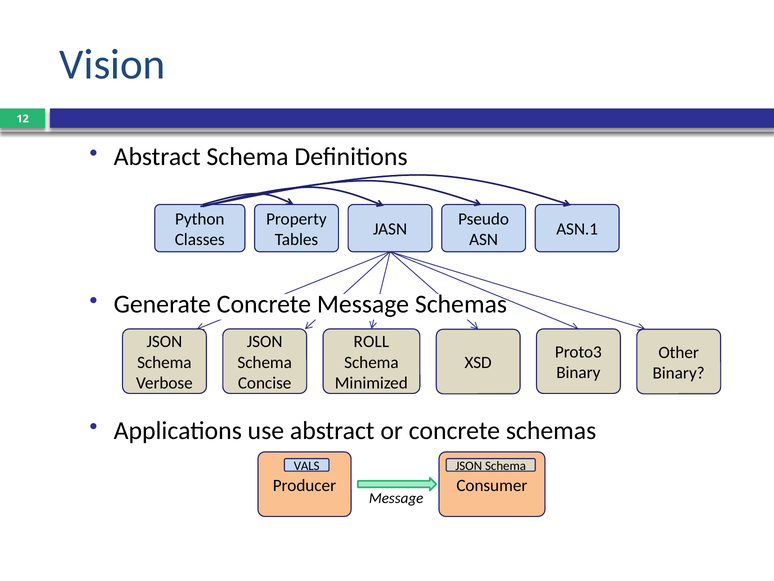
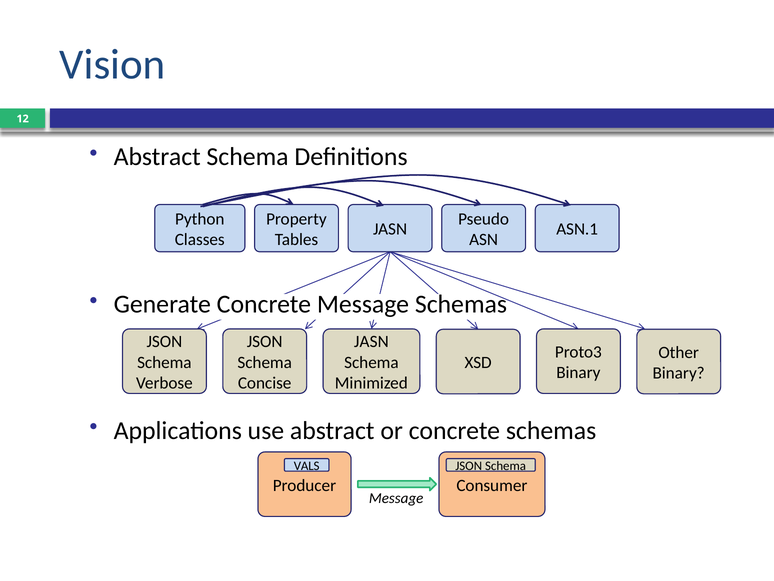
ROLL: ROLL -> JASN (371, 341)
